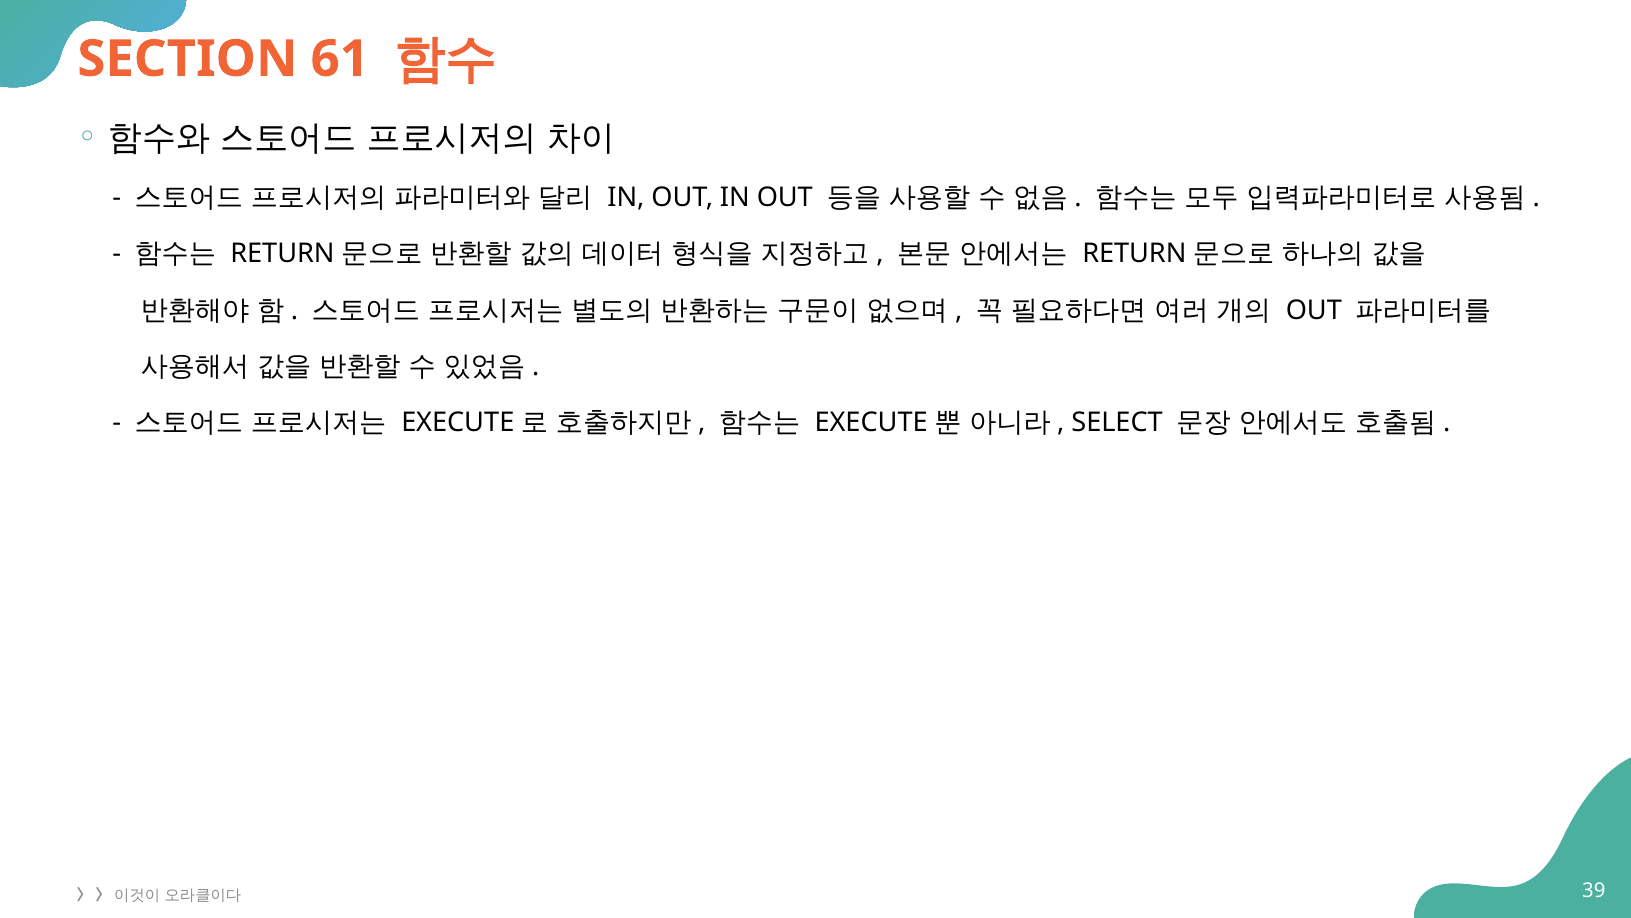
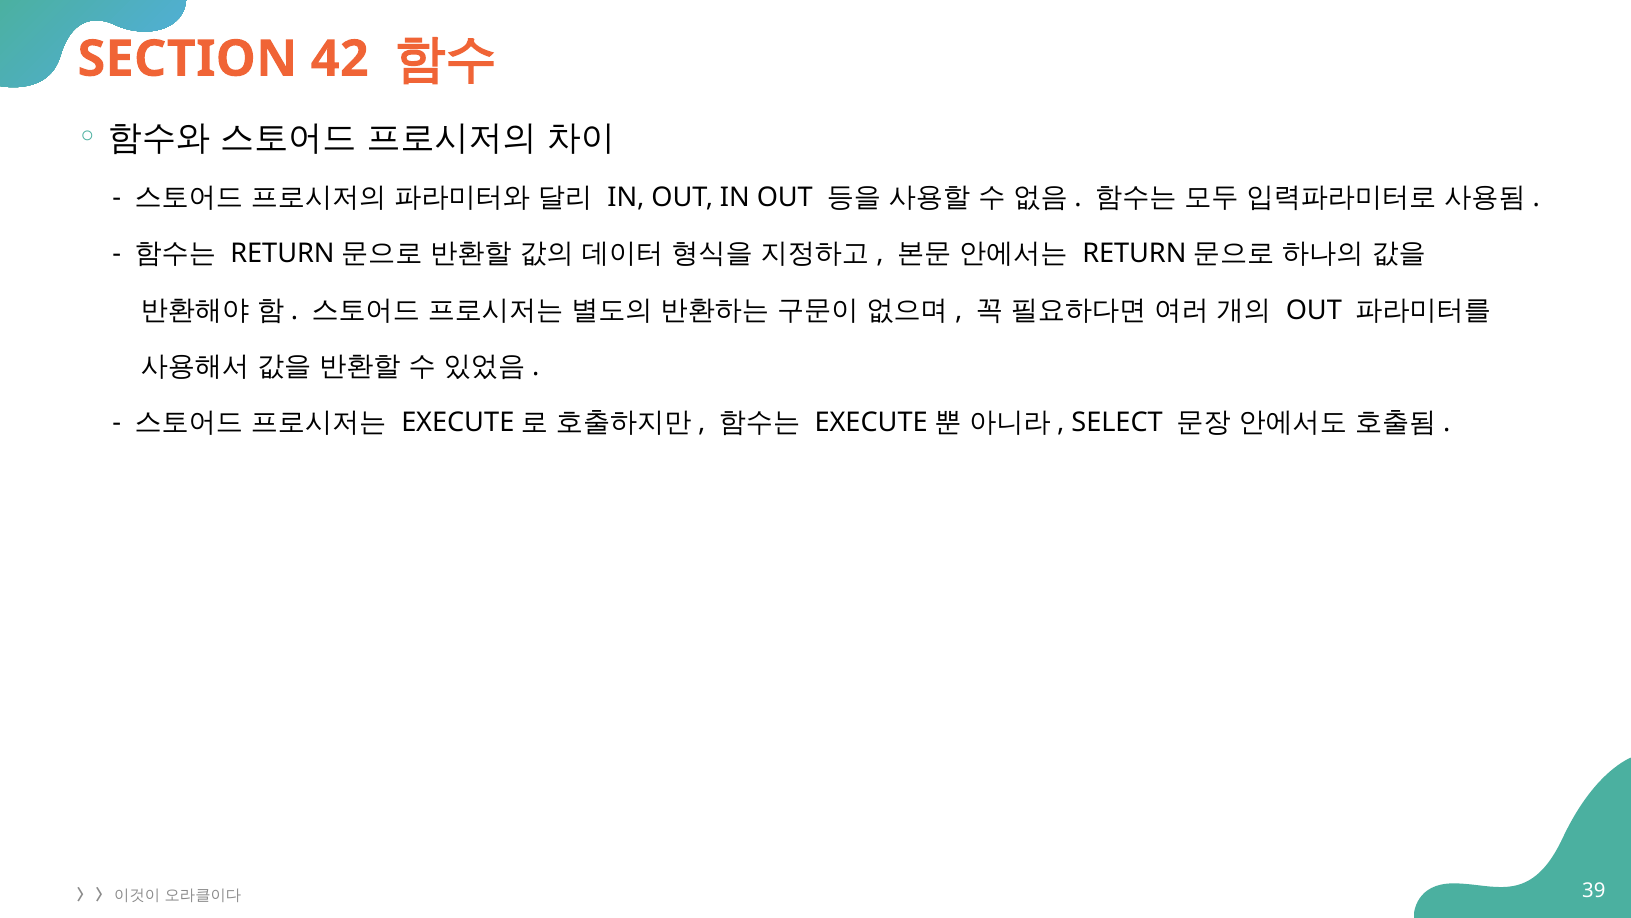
61: 61 -> 42 (340, 59)
